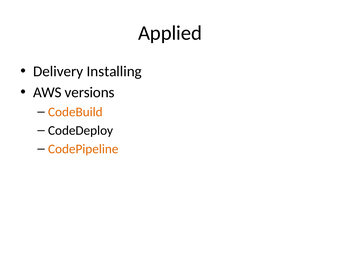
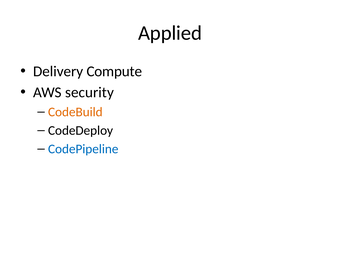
Installing: Installing -> Compute (114, 71)
versions: versions -> security (89, 92)
CodePipeline colour: orange -> blue (83, 149)
